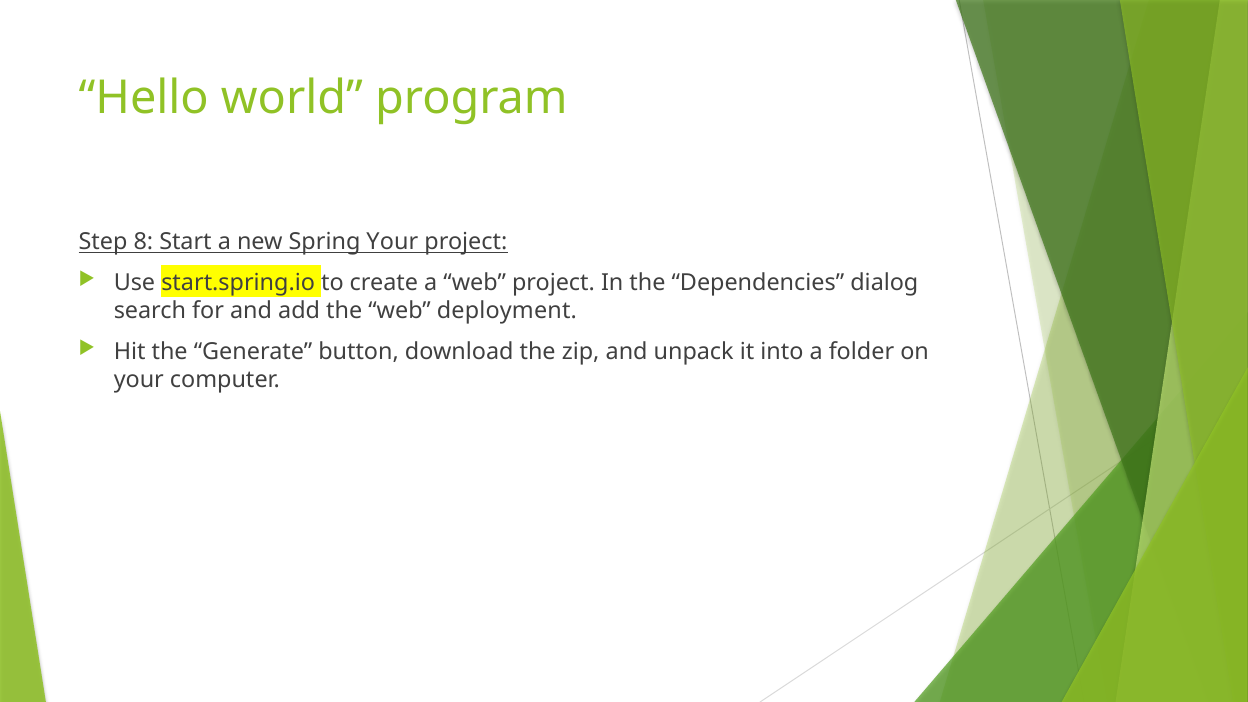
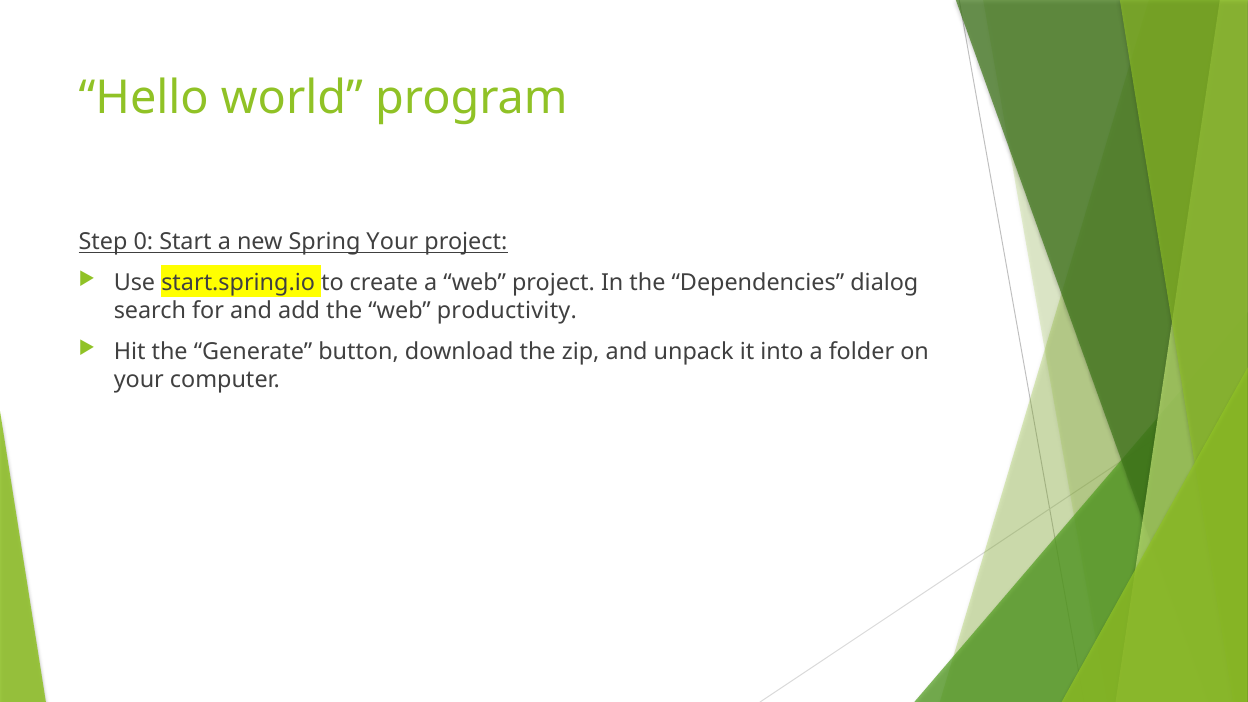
8: 8 -> 0 (143, 242)
deployment: deployment -> productivity (507, 311)
